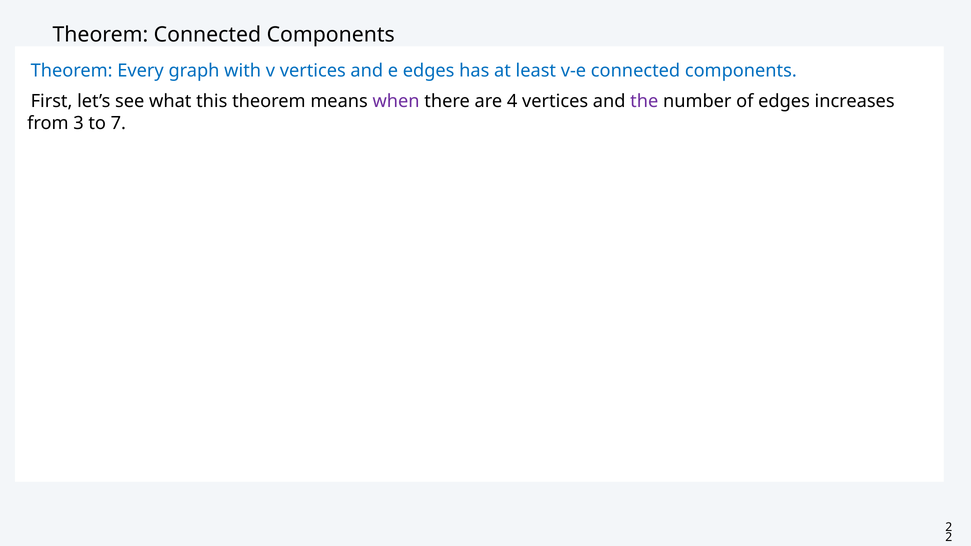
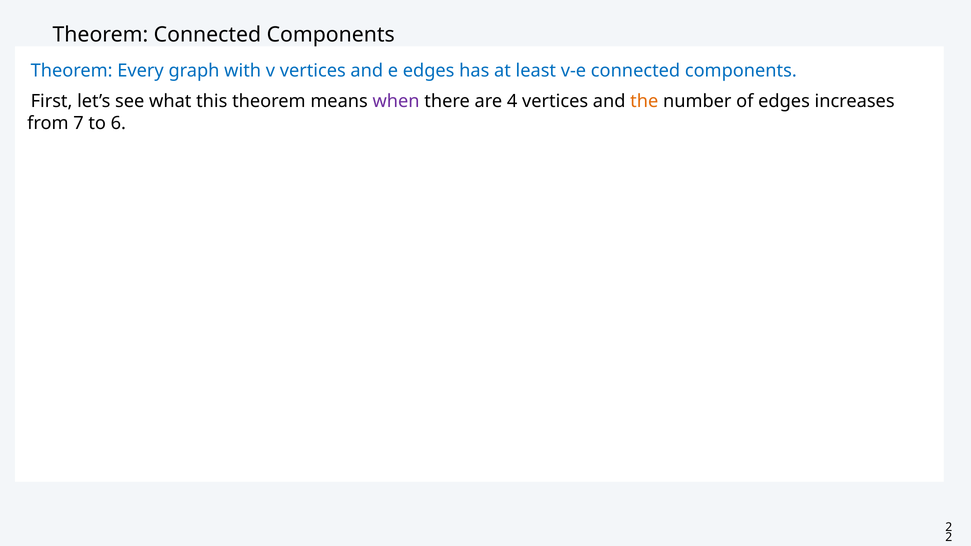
the colour: purple -> orange (644, 101)
3: 3 -> 7 (78, 123)
7: 7 -> 6 (118, 123)
